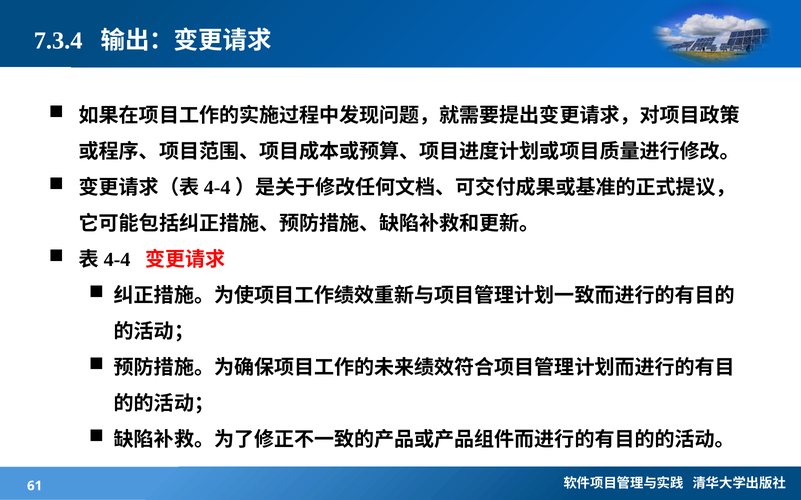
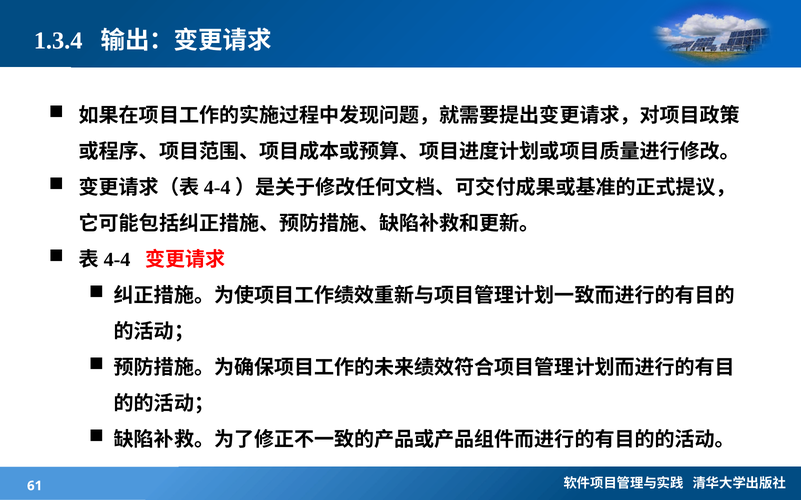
7.3.4: 7.3.4 -> 1.3.4 (58, 41)
